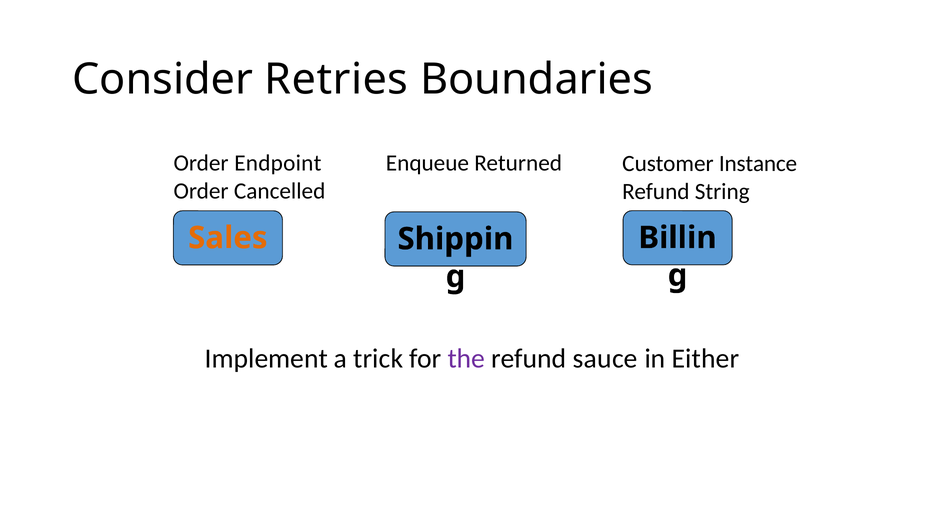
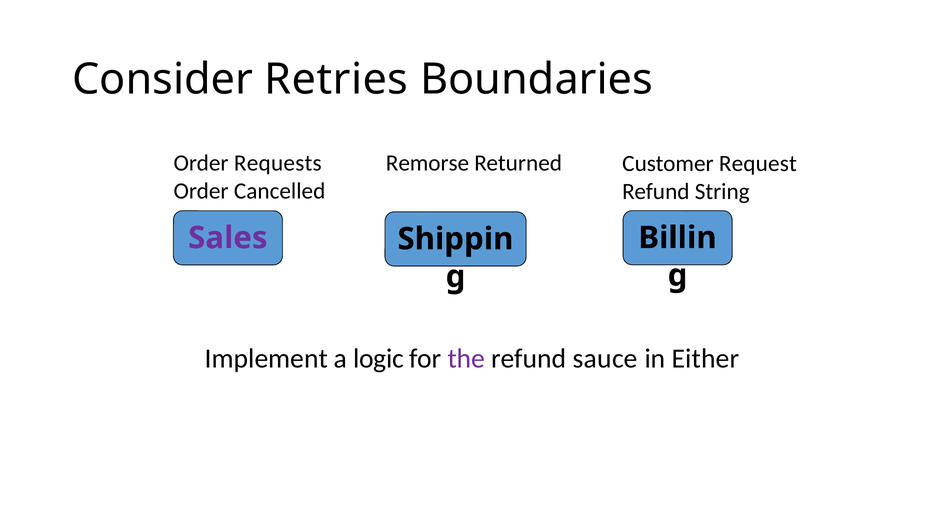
Enqueue: Enqueue -> Remorse (427, 163)
Instance: Instance -> Request (758, 164)
Endpoint: Endpoint -> Requests (278, 163)
Sales colour: orange -> purple (228, 238)
trick: trick -> logic (378, 358)
